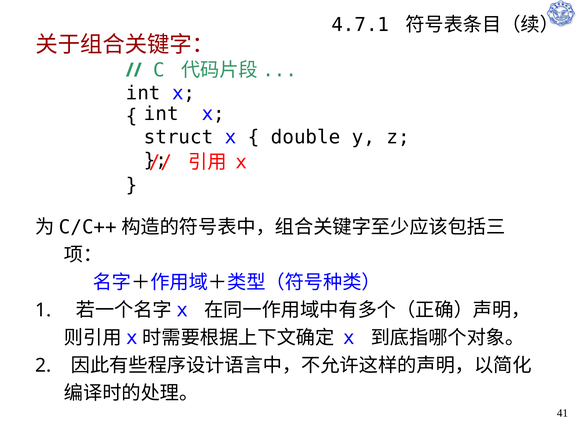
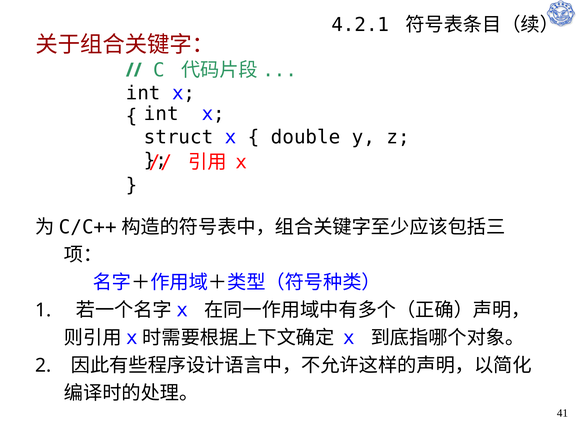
4.7.1: 4.7.1 -> 4.2.1 (360, 25)
